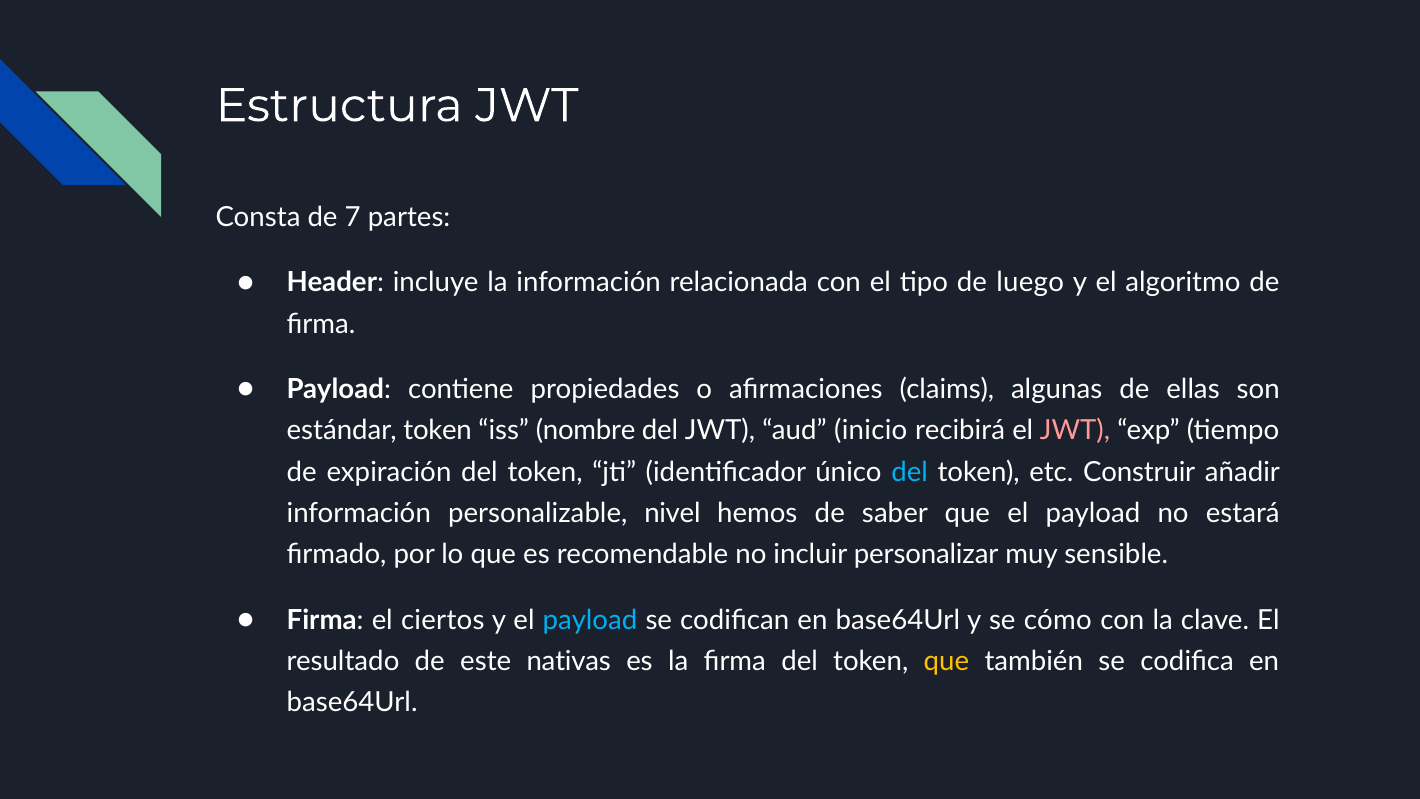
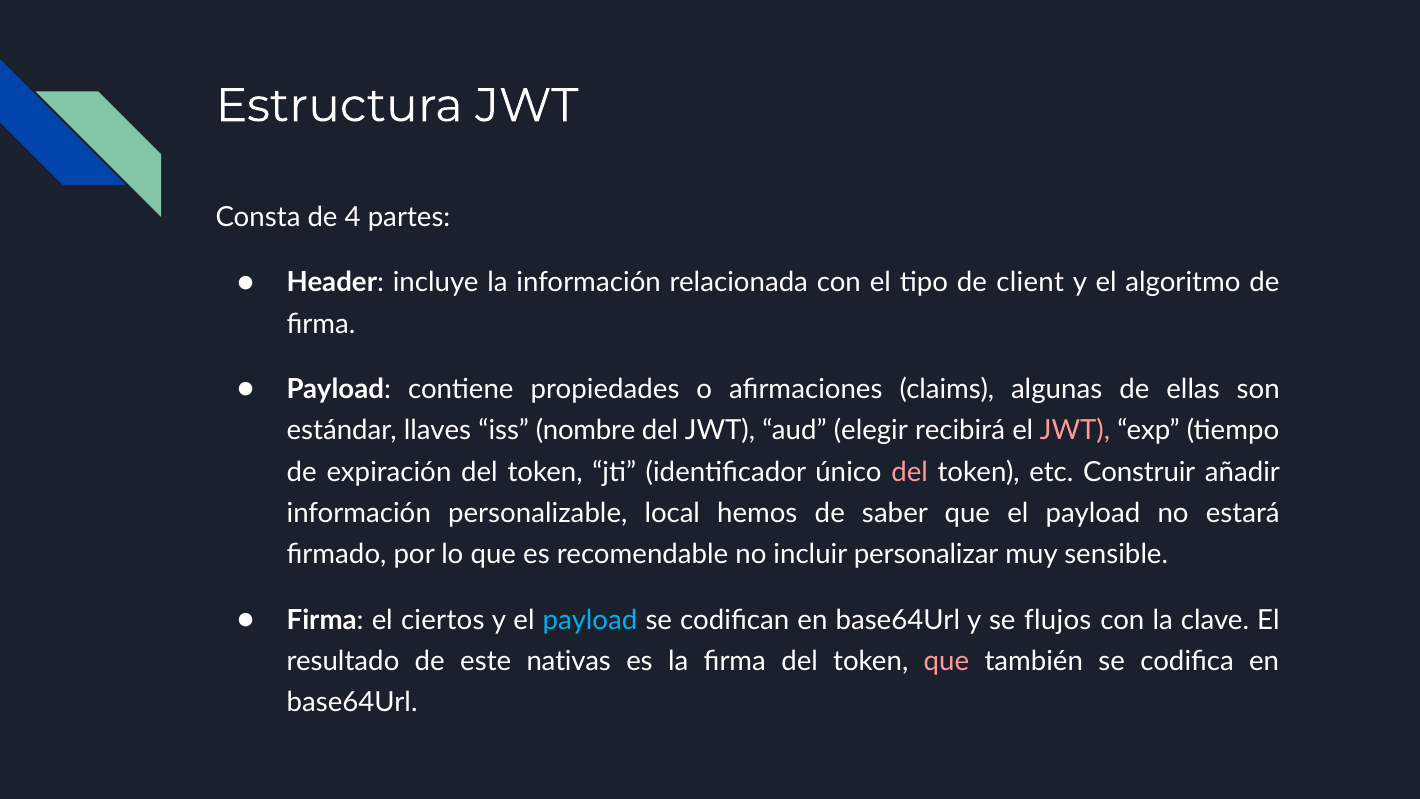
7: 7 -> 4 (353, 217)
luego: luego -> client (1030, 282)
estándar token: token -> llaves (438, 430)
inicio: inicio -> elegir (871, 430)
del colour: light blue -> pink (910, 472)
nivel: nivel -> local (672, 513)
cómo: cómo -> flujos (1058, 620)
que colour: yellow -> pink (946, 661)
